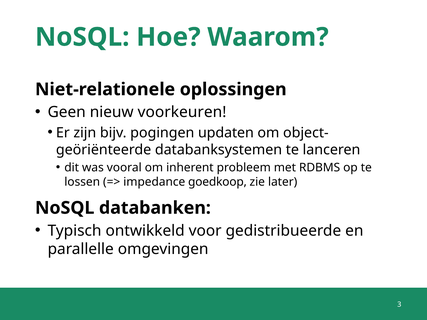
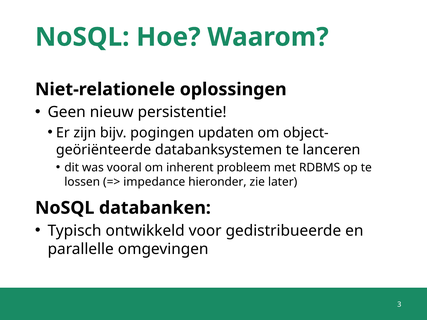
voorkeuren: voorkeuren -> persistentie (182, 112)
goedkoop: goedkoop -> hieronder (217, 182)
